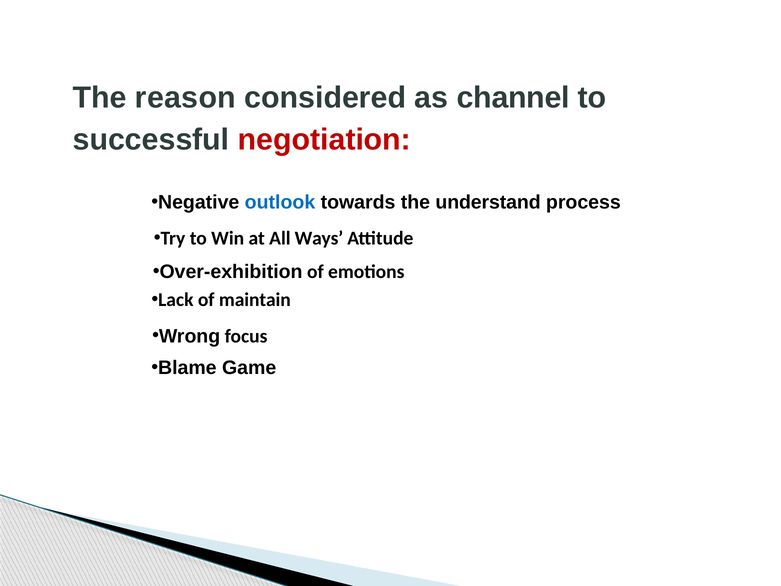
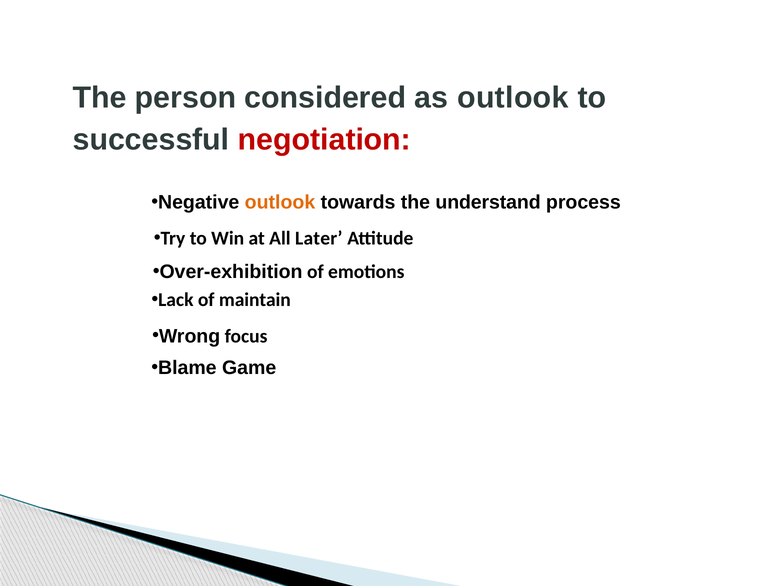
reason: reason -> person (186, 98)
as channel: channel -> outlook (513, 98)
outlook colour: blue -> orange (280, 202)
Ways: Ways -> Later (319, 238)
